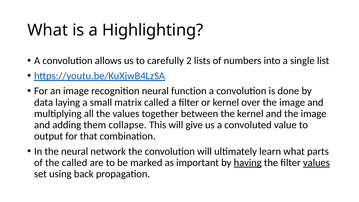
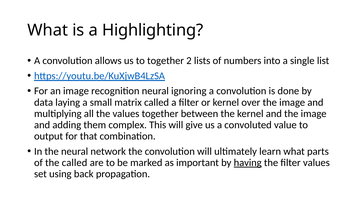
to carefully: carefully -> together (166, 61)
function: function -> ignoring (189, 91)
collapse: collapse -> complex (128, 125)
values underline: present -> none (316, 163)
